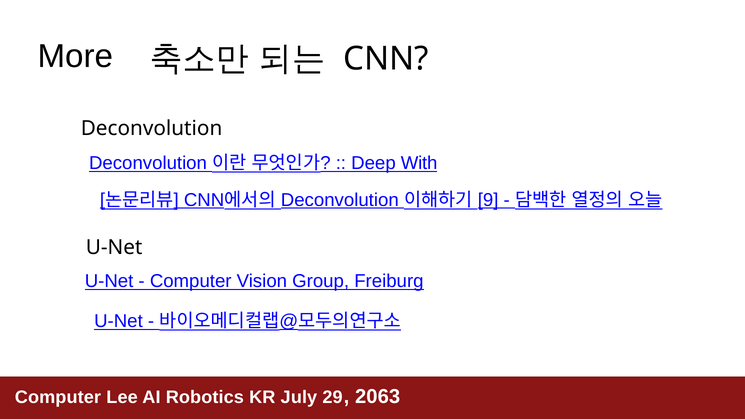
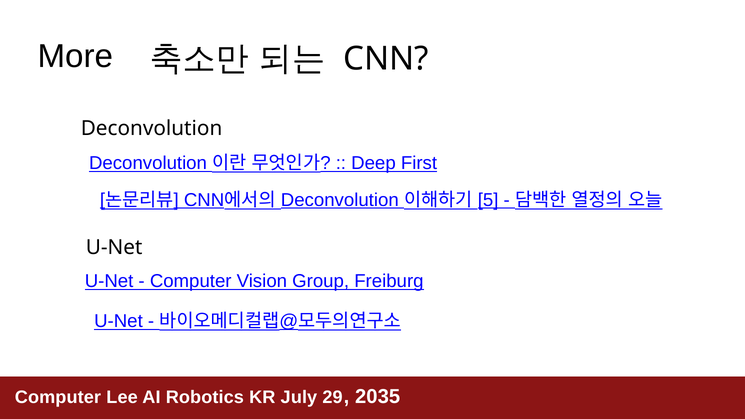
With: With -> First (419, 163)
9: 9 -> 5 (488, 200)
2063: 2063 -> 2035 (378, 397)
